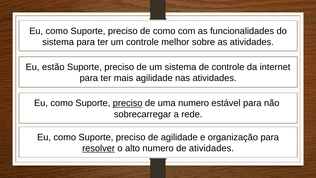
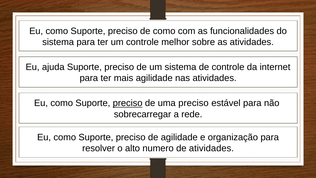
estão: estão -> ajuda (53, 67)
uma numero: numero -> preciso (193, 103)
resolver underline: present -> none (99, 148)
